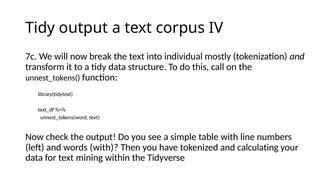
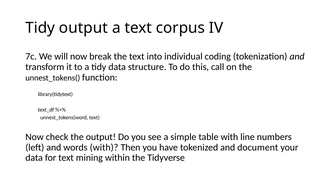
mostly: mostly -> coding (218, 57)
calculating: calculating -> document (258, 148)
